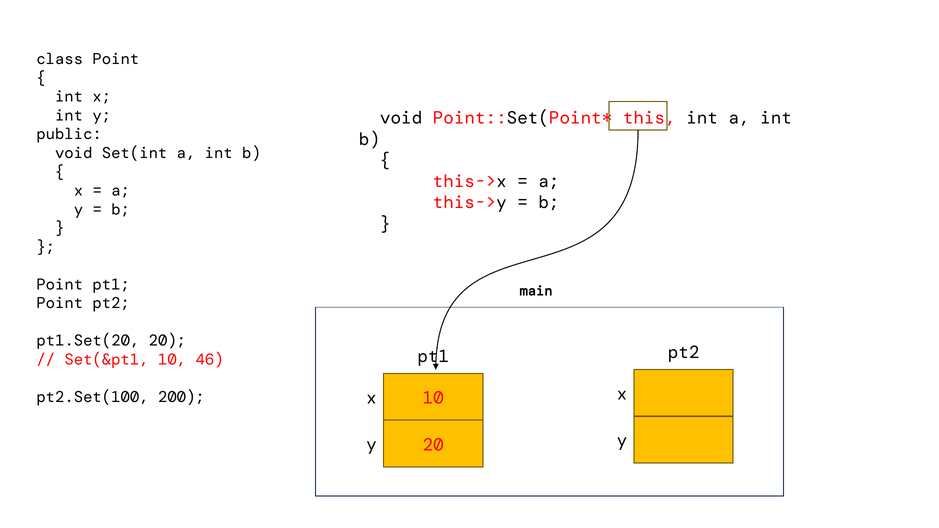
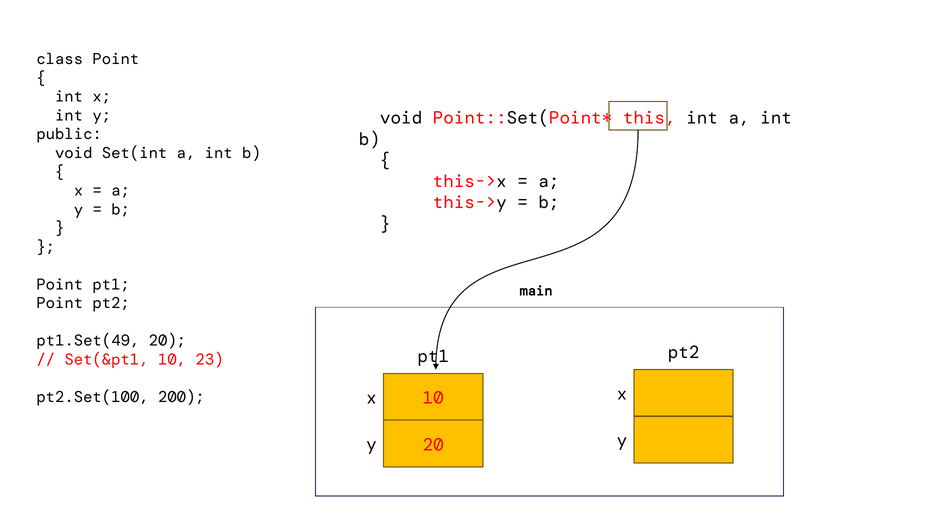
pt1.Set(20: pt1.Set(20 -> pt1.Set(49 (88, 341)
46: 46 -> 23 (209, 360)
